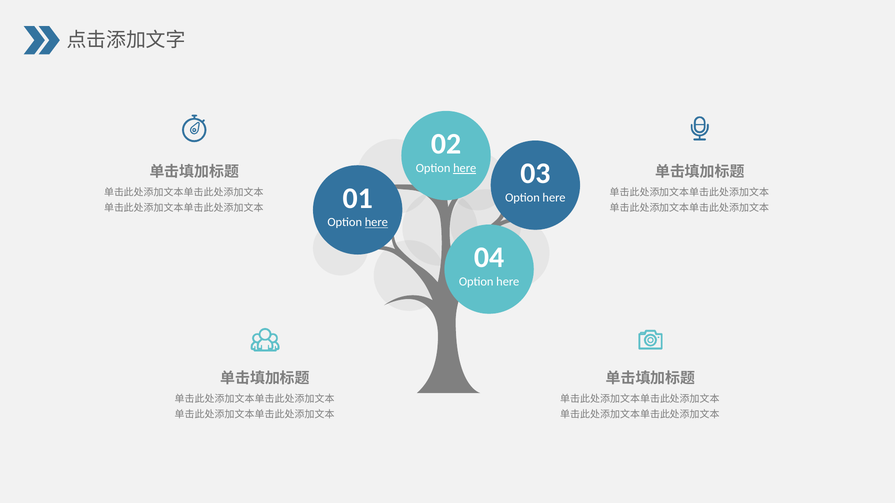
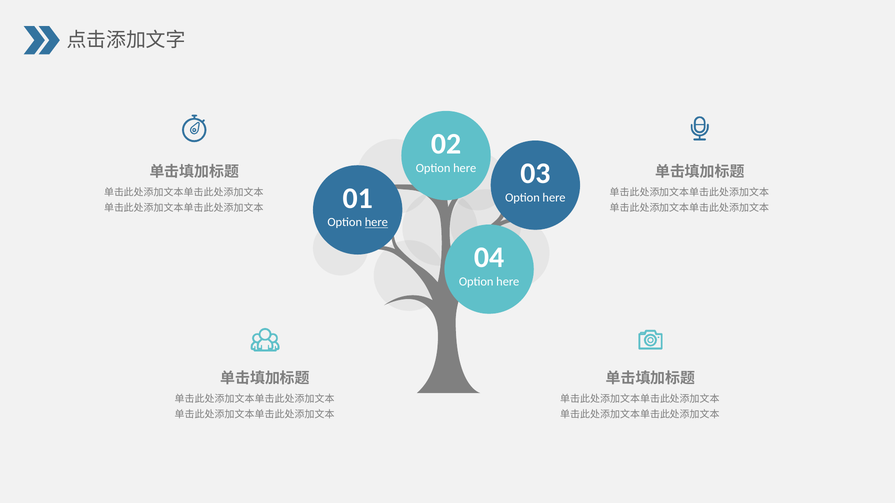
here underline: present -> none (465, 168)
